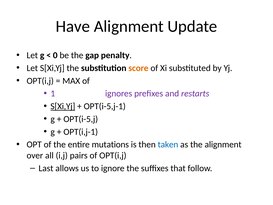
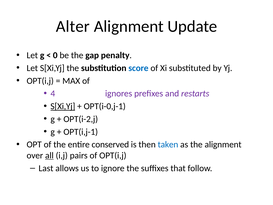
Have: Have -> Alter (73, 26)
score colour: orange -> blue (138, 68)
1: 1 -> 4 (53, 93)
OPT(i-5,j-1: OPT(i-5,j-1 -> OPT(i-0,j-1 (105, 106)
OPT(i-5,j: OPT(i-5,j -> OPT(i-2,j (81, 119)
mutations: mutations -> conserved (110, 144)
all underline: none -> present (49, 155)
